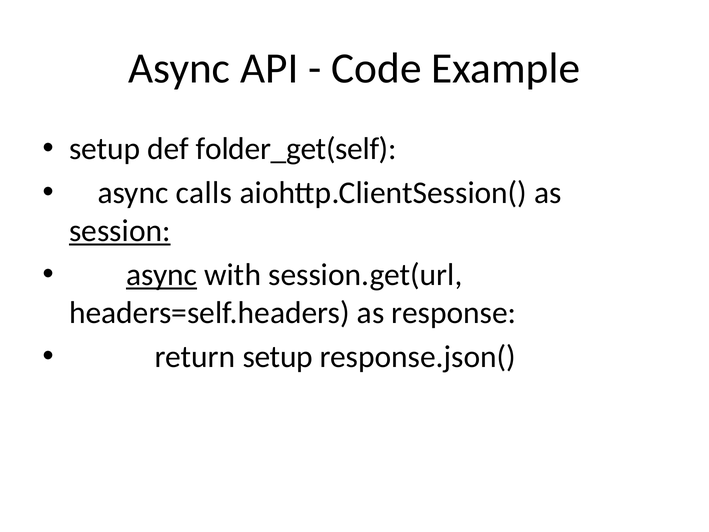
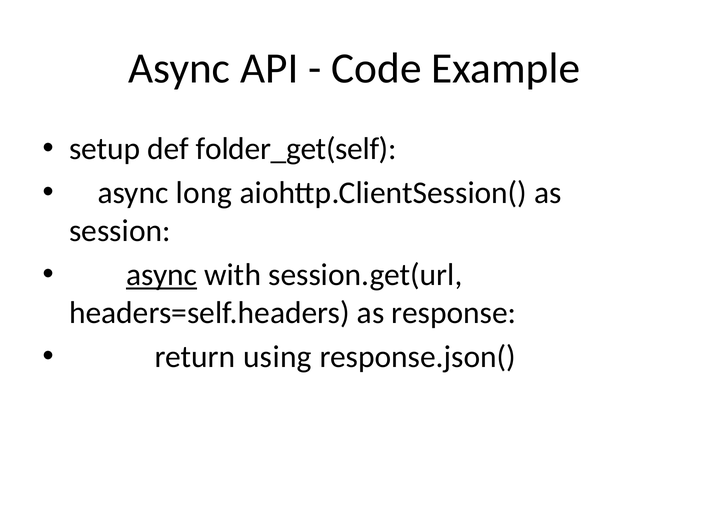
calls: calls -> long (204, 193)
session underline: present -> none (120, 231)
return setup: setup -> using (277, 357)
